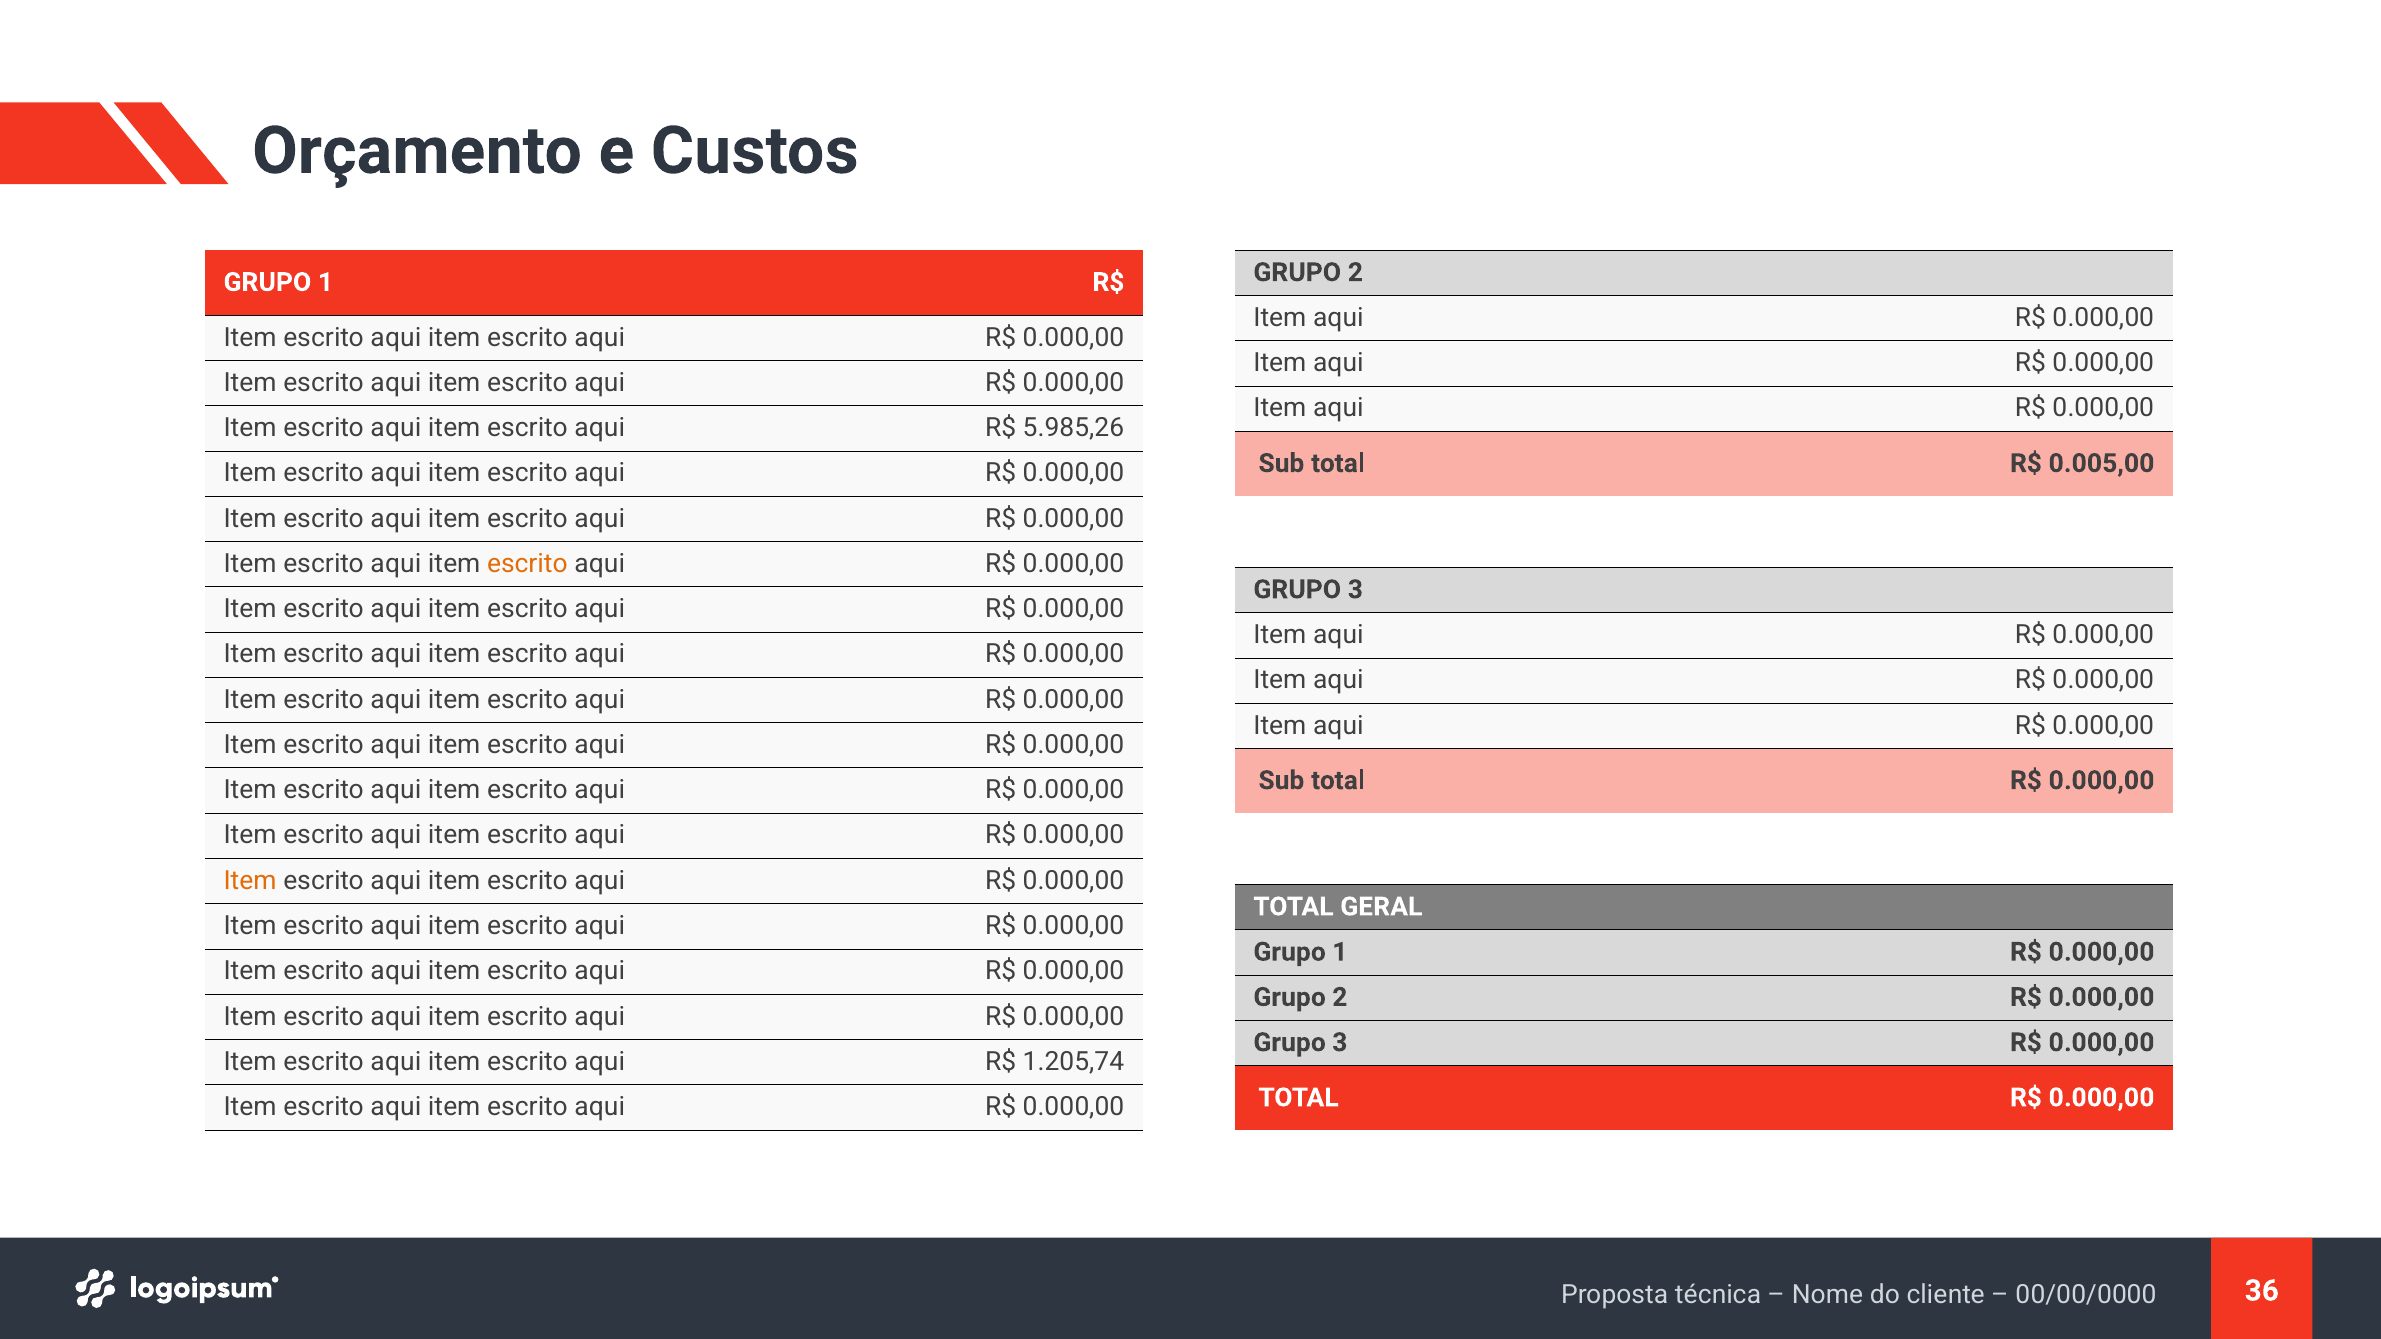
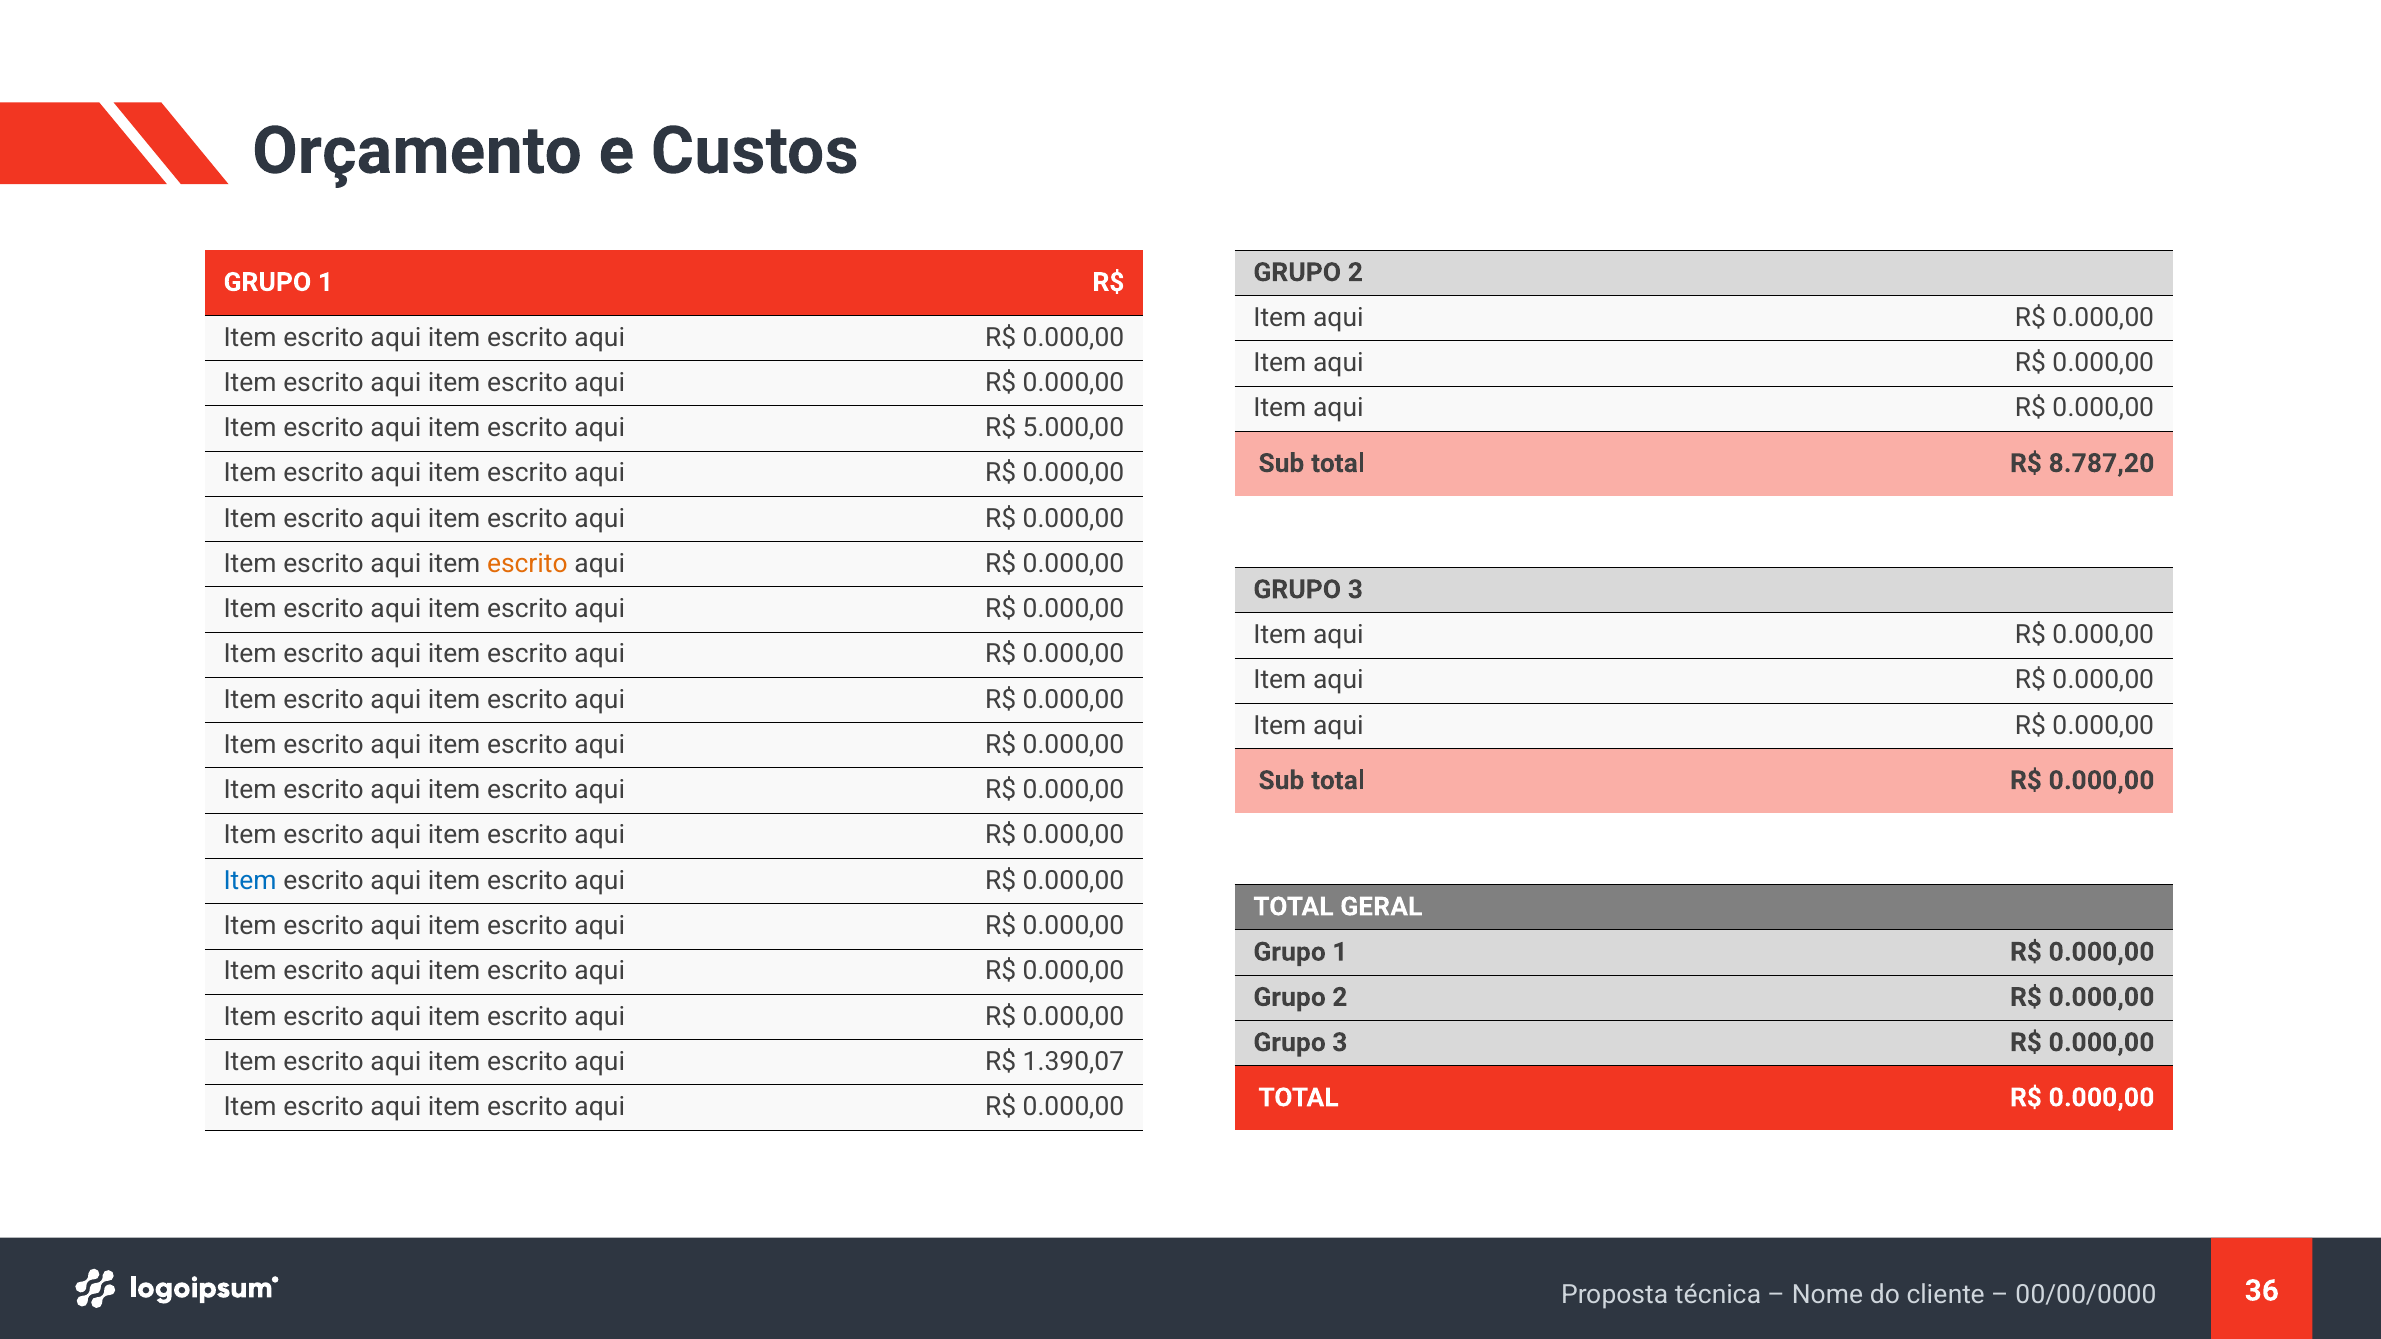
5.985,26: 5.985,26 -> 5.000,00 (1073, 428)
0.005,00: 0.005,00 -> 8.787,20 (2101, 463)
Item colour: orange -> blue (250, 881)
1.205,74: 1.205,74 -> 1.390,07 (1073, 1062)
